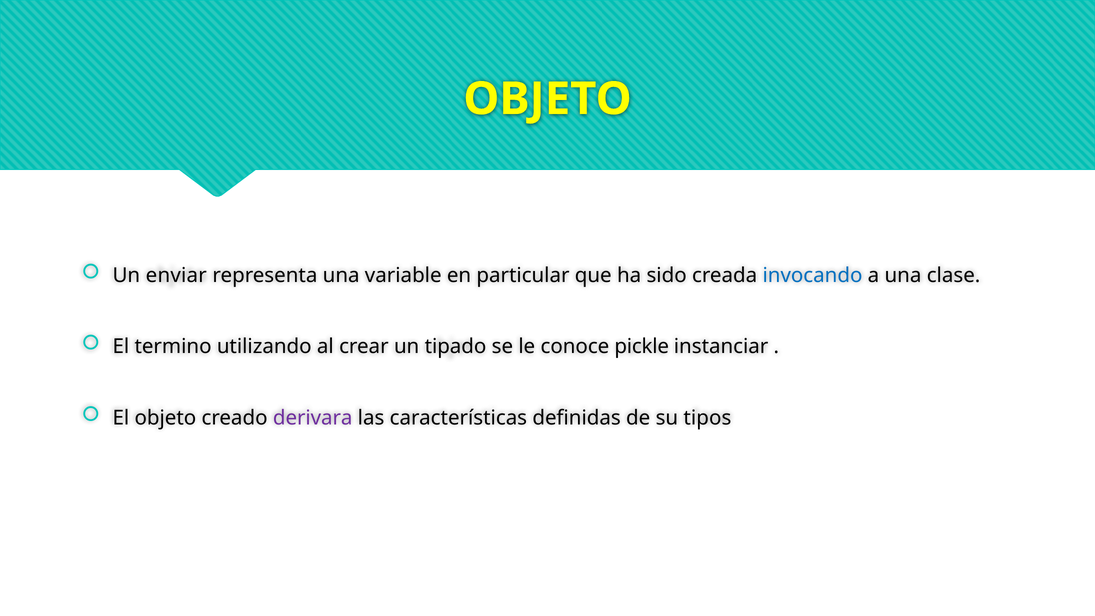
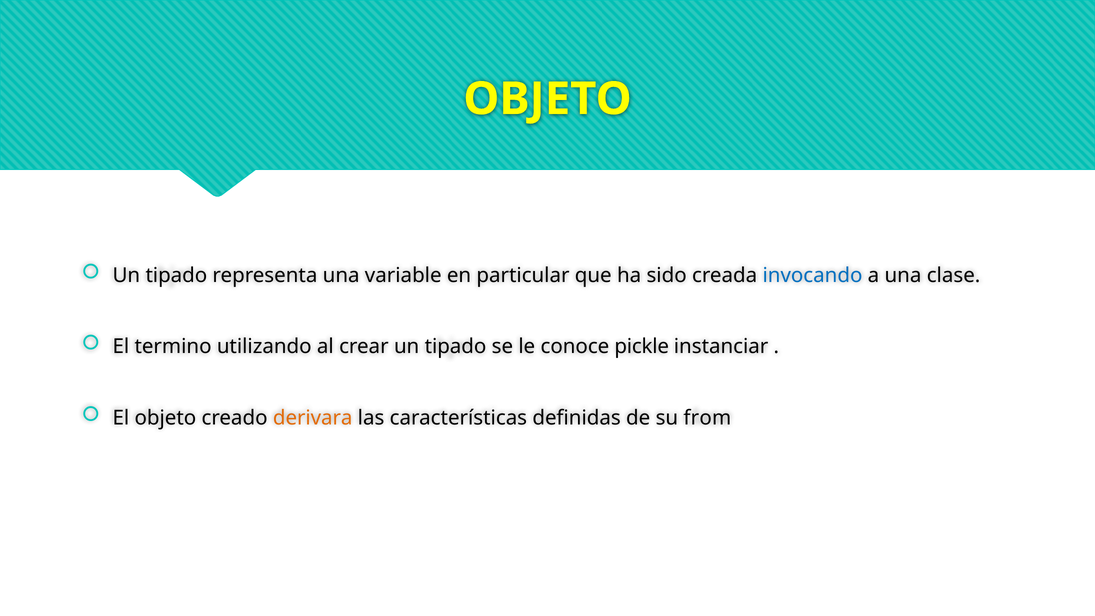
enviar: enviar -> tipado (176, 275)
derivara colour: purple -> orange (313, 418)
tipos: tipos -> from (707, 418)
